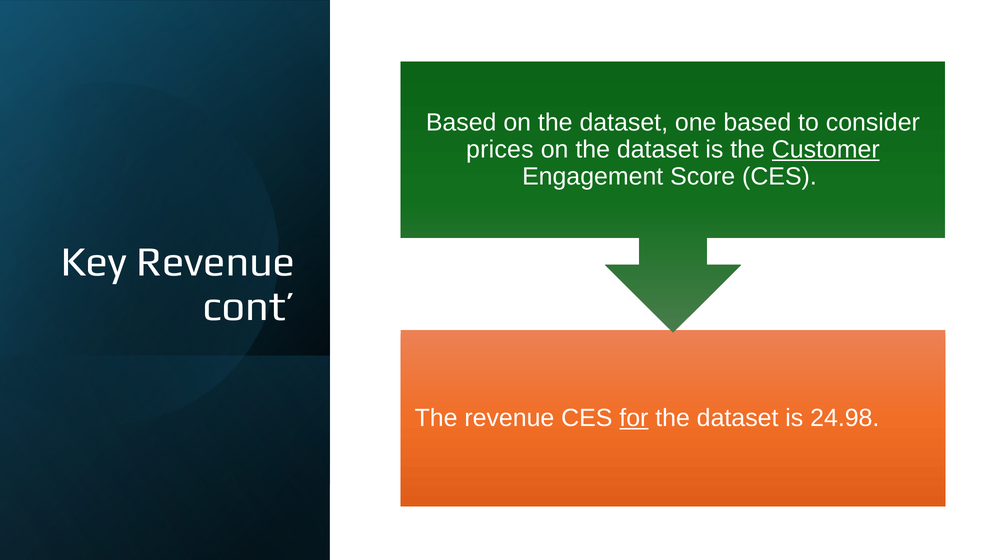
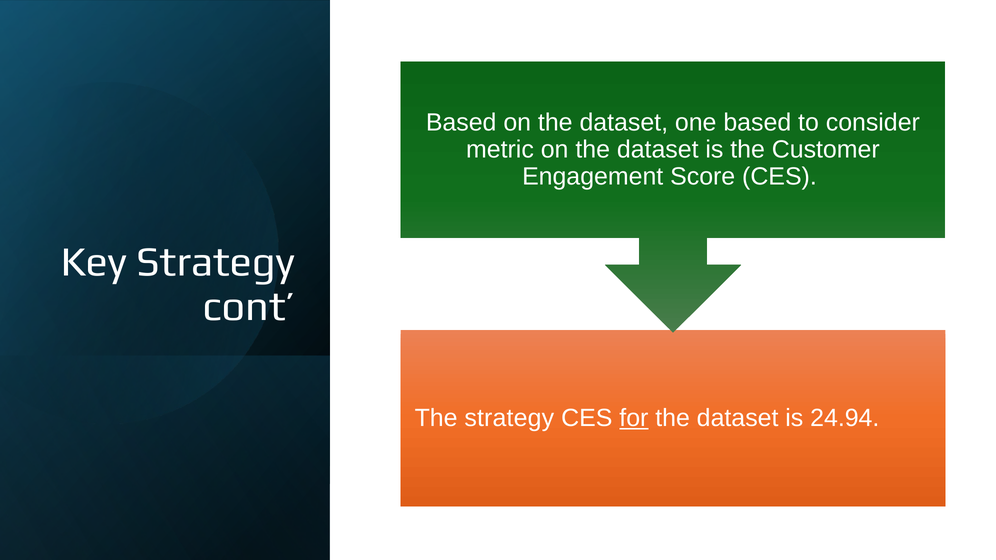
prices: prices -> metric (500, 150)
Customer underline: present -> none (826, 150)
Key Revenue: Revenue -> Strategy (216, 262)
The revenue: revenue -> strategy (509, 418)
24.98: 24.98 -> 24.94 (845, 418)
